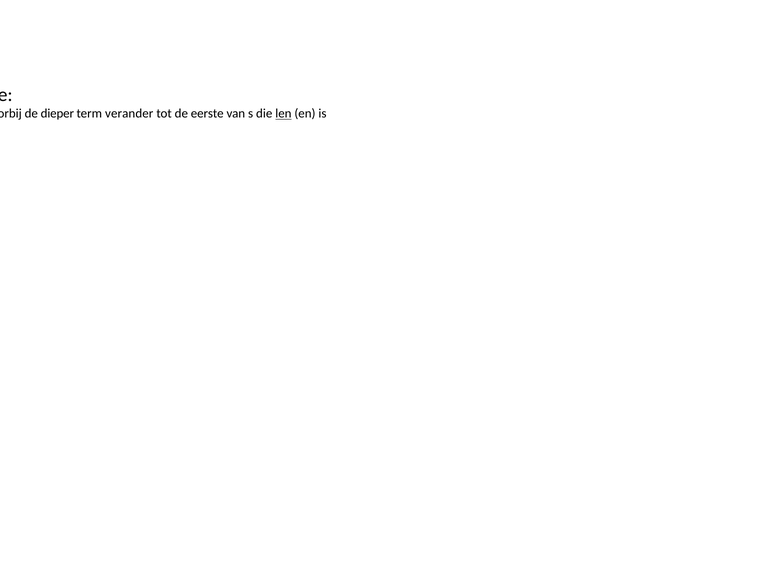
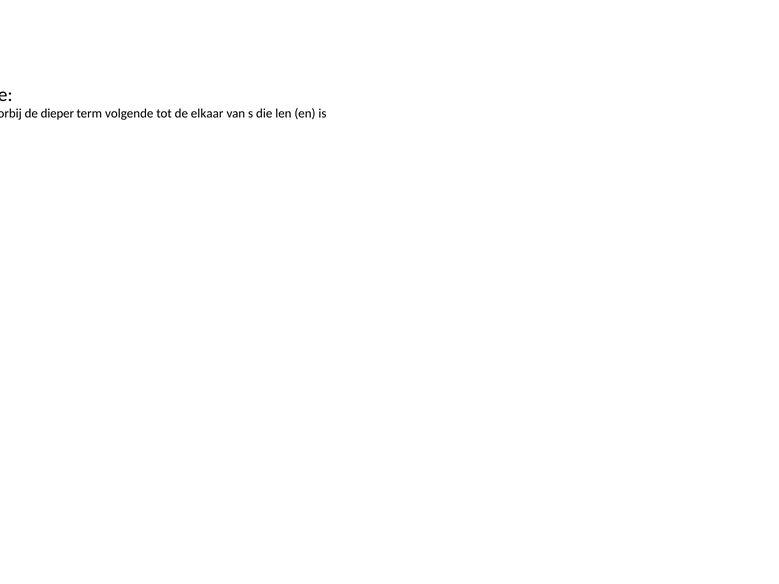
verander: verander -> volgende (129, 114)
eerste: eerste -> elkaar (207, 114)
len underline: present -> none (283, 114)
